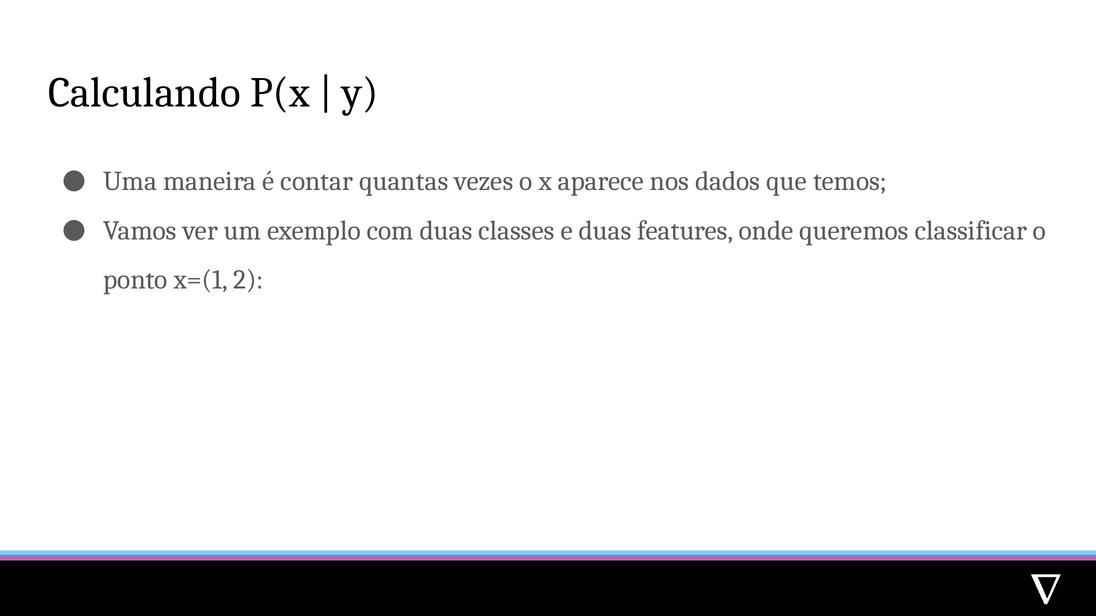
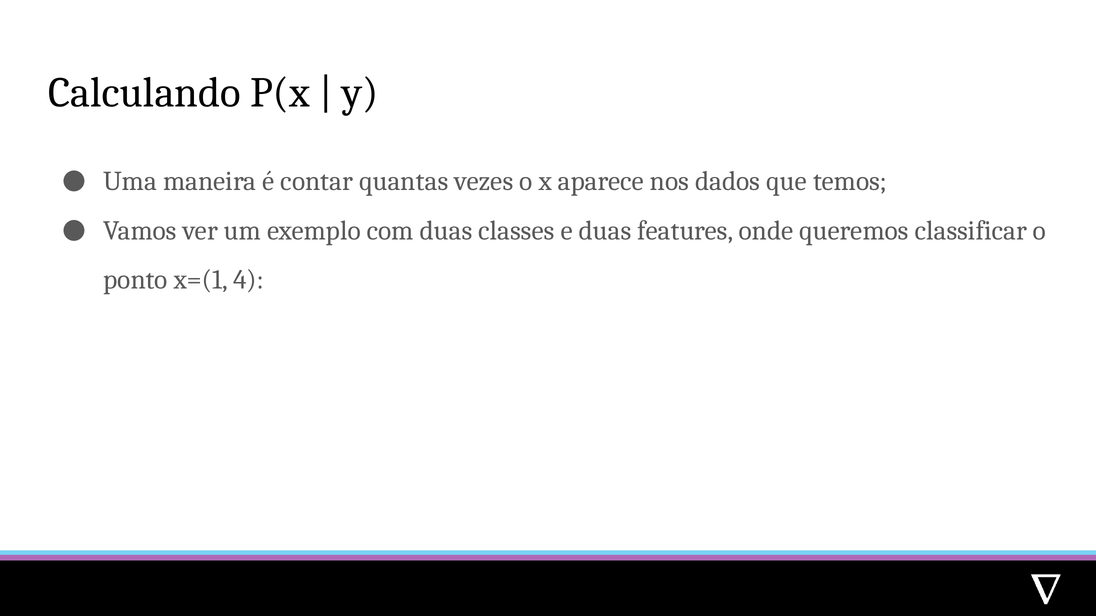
2: 2 -> 4 (249, 280)
